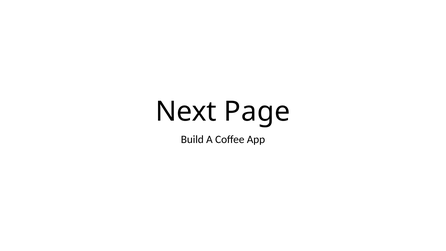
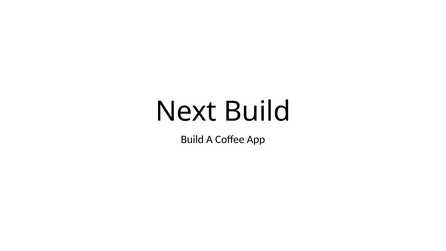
Next Page: Page -> Build (257, 111)
